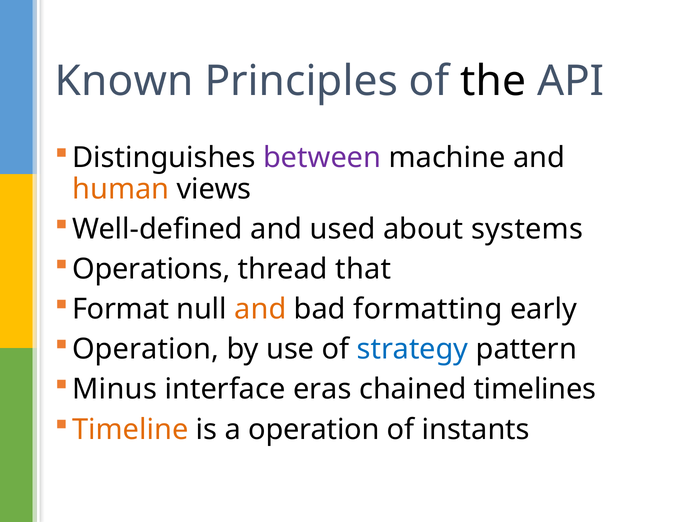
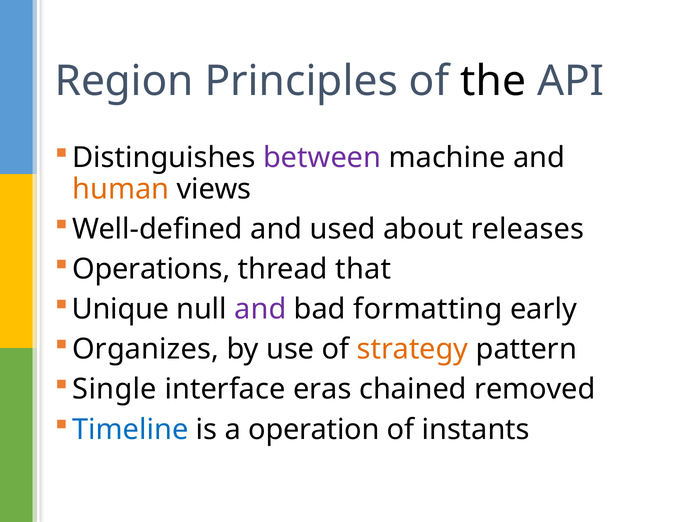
Known: Known -> Region (124, 81)
systems: systems -> releases (527, 229)
Format: Format -> Unique (121, 309)
and colour: orange -> purple (260, 309)
Operation: Operation -> Organizes (146, 349)
strategy colour: blue -> orange (413, 349)
Minus: Minus -> Single (115, 389)
timelines: timelines -> removed (535, 389)
Timeline colour: orange -> blue (130, 429)
